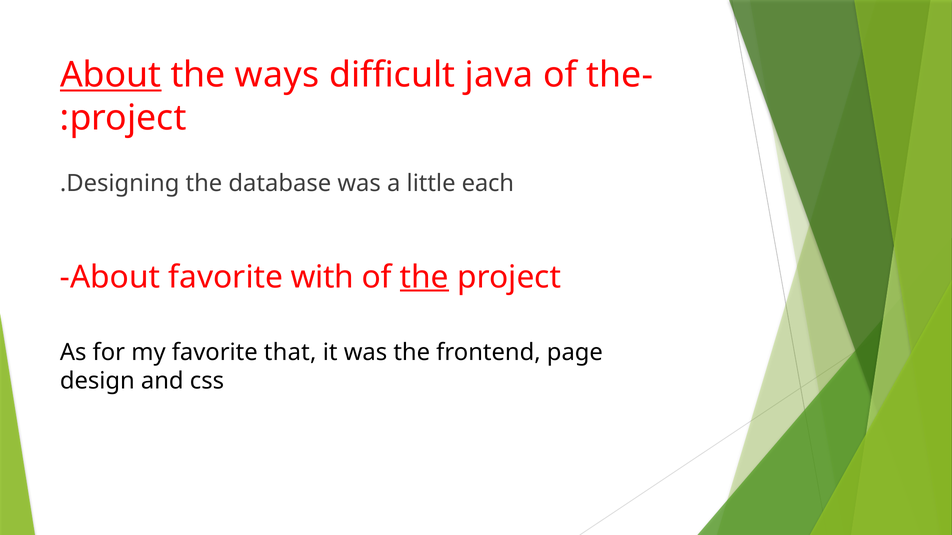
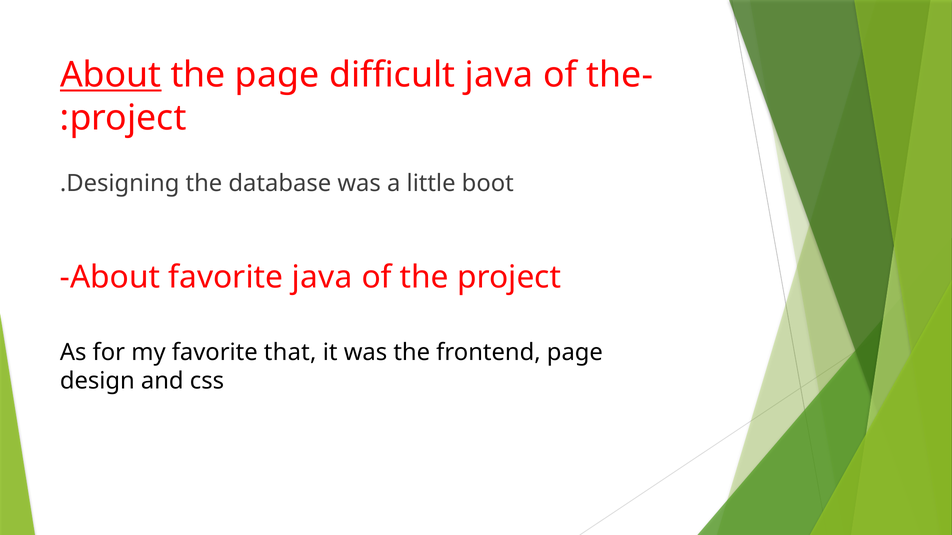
the ways: ways -> page (277, 75)
each: each -> boot (488, 184)
favorite with: with -> java (322, 277)
the underline: present -> none (424, 277)
